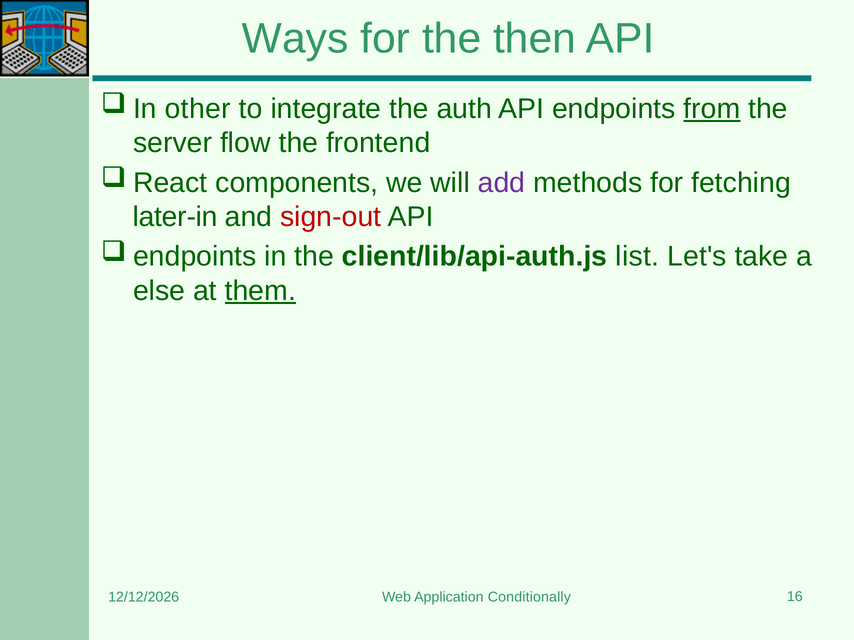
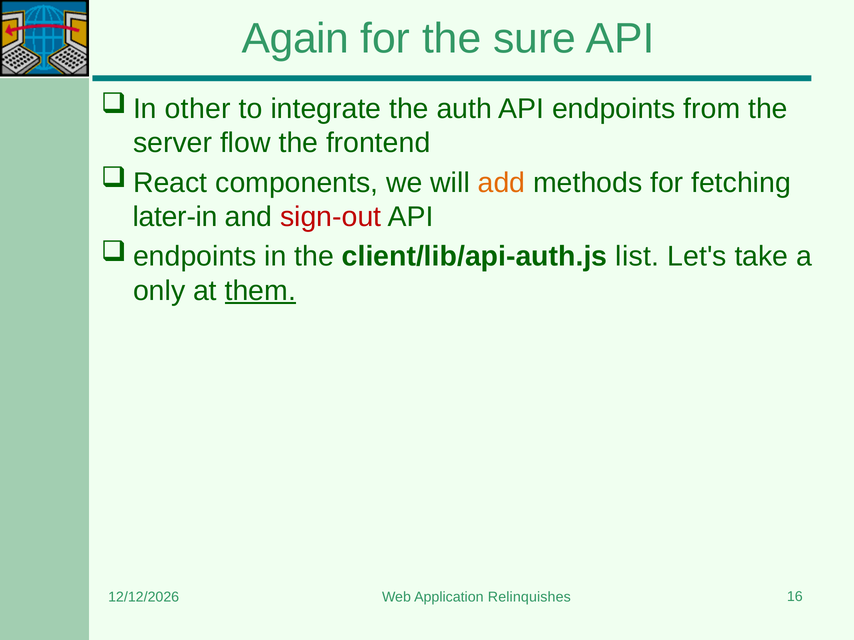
Ways: Ways -> Again (295, 39)
then: then -> sure (535, 39)
from underline: present -> none (712, 109)
add colour: purple -> orange (502, 183)
else: else -> only (159, 291)
Conditionally: Conditionally -> Relinquishes (529, 597)
